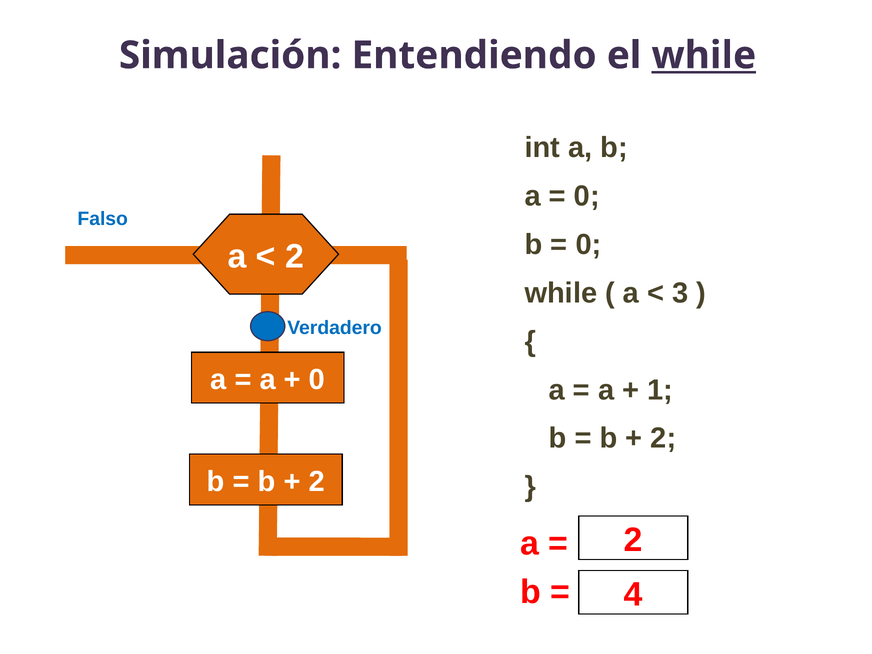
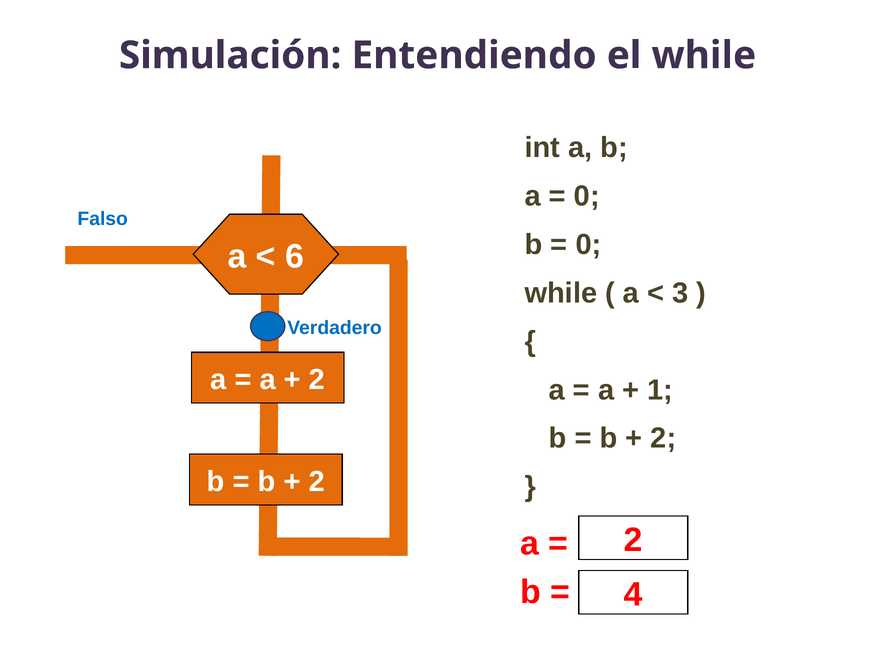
while underline: present -> none (704, 55)
2: 2 -> 6 (295, 257)
0: 0 -> 2 (317, 380)
